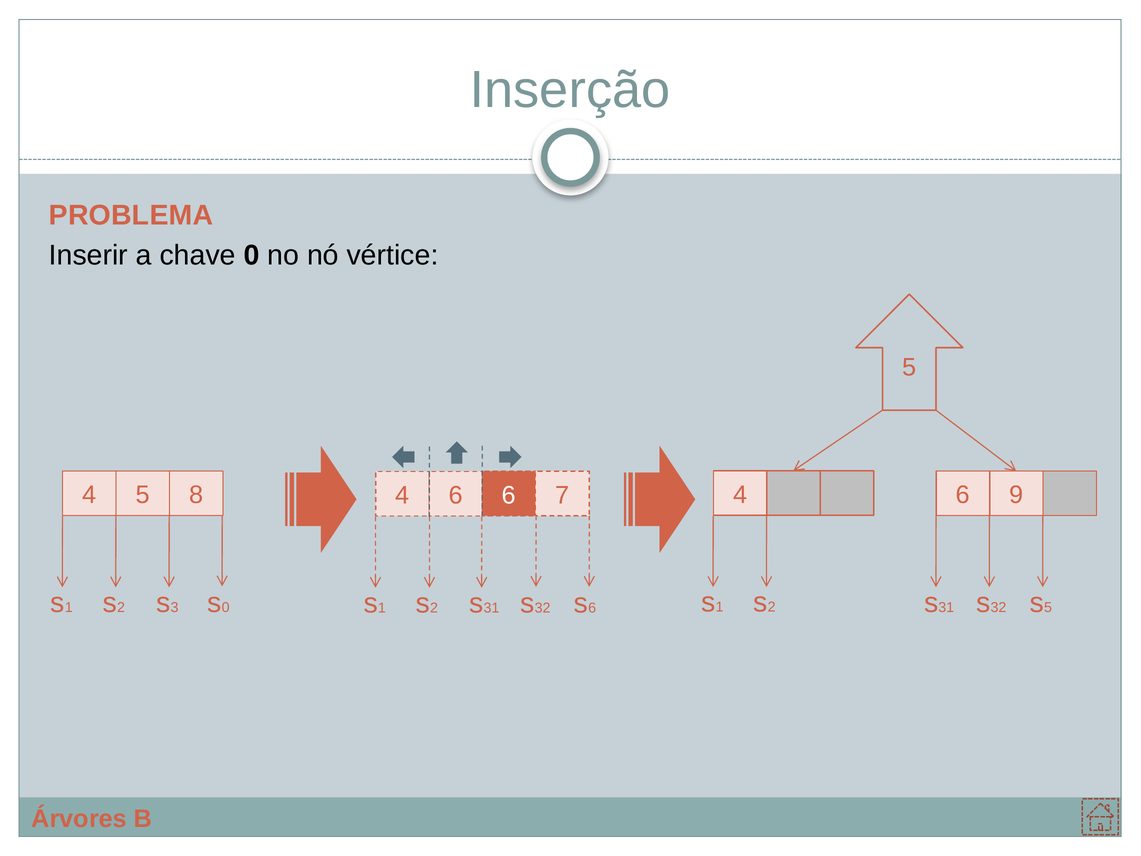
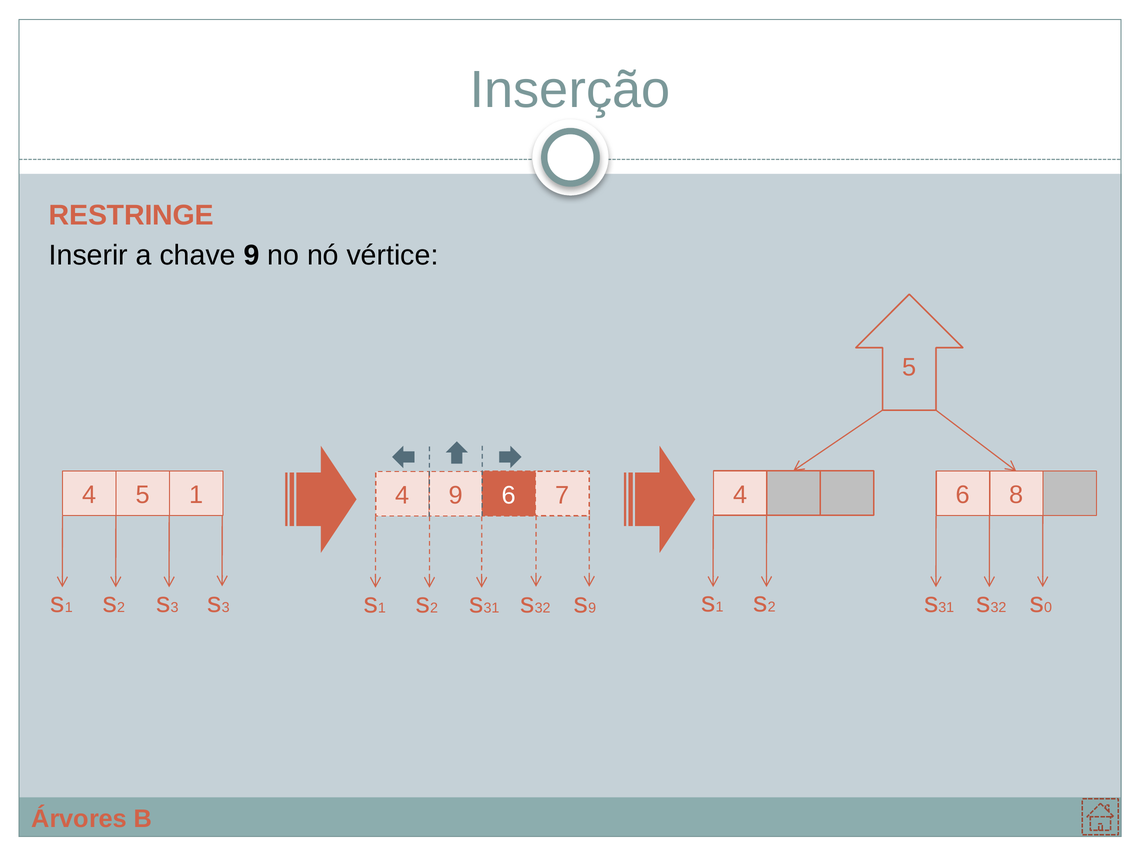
PROBLEMA: PROBLEMA -> RESTRINGE (131, 215)
chave 0: 0 -> 9 (252, 255)
9: 9 -> 8 (1017, 495)
5 8: 8 -> 1 (196, 495)
4 6: 6 -> 9 (456, 495)
5: 5 -> 0 (1048, 607)
0: 0 -> 3 (226, 607)
6: 6 -> 9 (592, 608)
